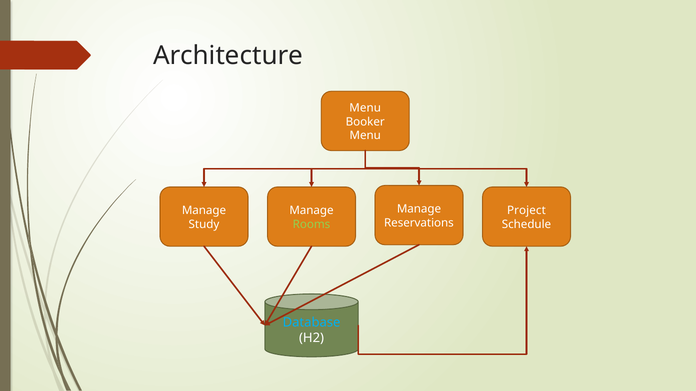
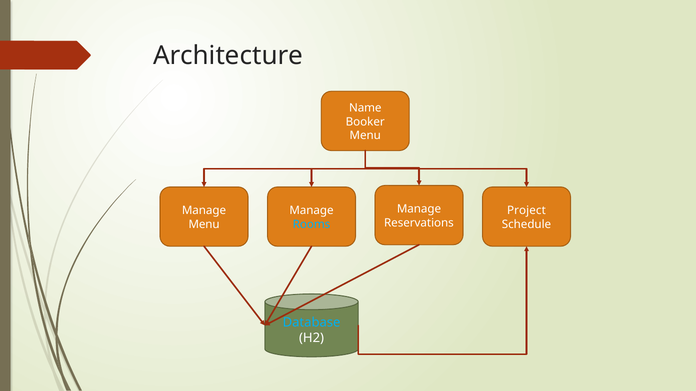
Menu: Menu -> Name (365, 108)
Study: Study -> Menu (204, 225)
Rooms colour: light green -> light blue (312, 225)
